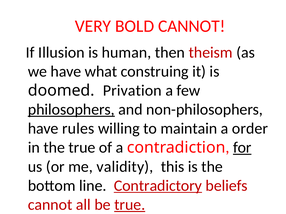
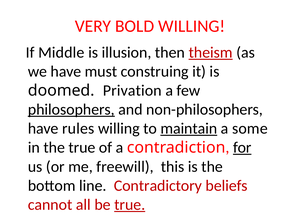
BOLD CANNOT: CANNOT -> WILLING (192, 26)
Illusion: Illusion -> Middle (61, 53)
human: human -> illusion (127, 53)
theism underline: none -> present (211, 53)
what: what -> must (101, 72)
maintain underline: none -> present (189, 129)
order: order -> some (250, 129)
validity: validity -> freewill (125, 167)
Contradictory underline: present -> none (158, 186)
